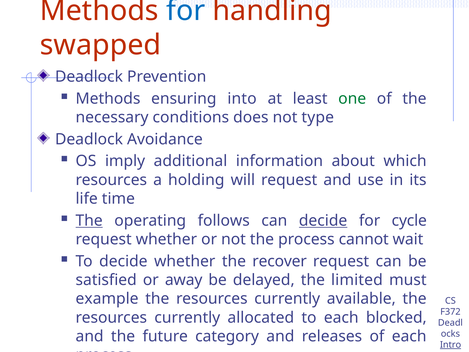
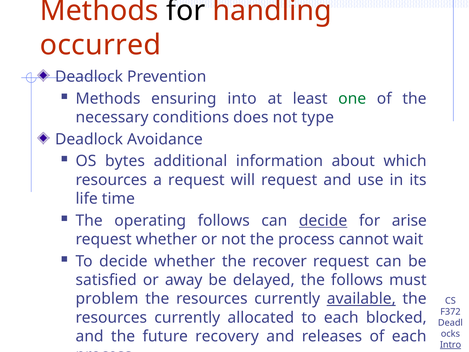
for colour: blue -> black (186, 11)
swapped: swapped -> occurred (100, 45)
imply: imply -> bytes (125, 161)
a holding: holding -> request (196, 180)
The underline: present -> none (89, 220)
cycle: cycle -> arise (409, 220)
the limited: limited -> follows (357, 280)
example: example -> problem (107, 299)
available underline: none -> present (361, 299)
category: category -> recovery (227, 336)
